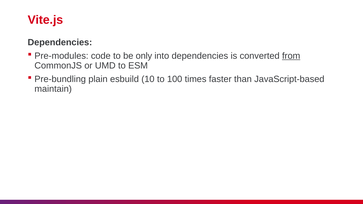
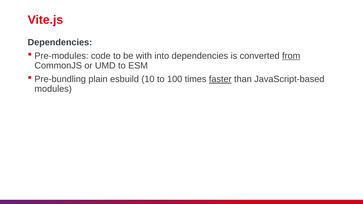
only: only -> with (144, 56)
faster underline: none -> present (220, 79)
maintain: maintain -> modules (53, 89)
